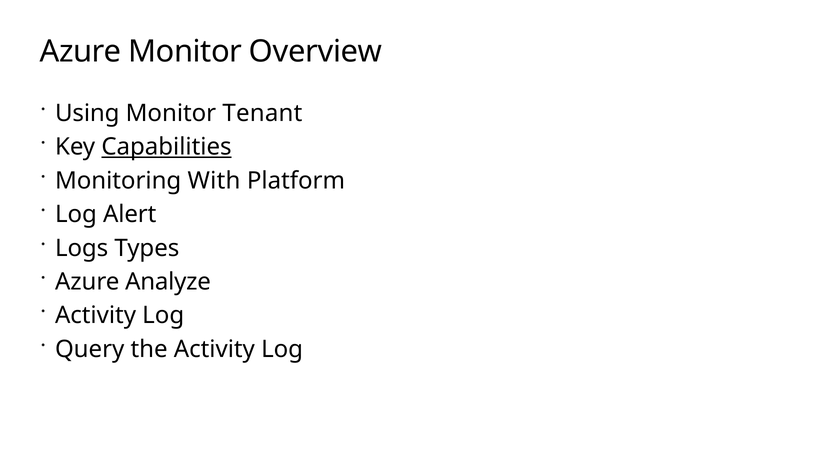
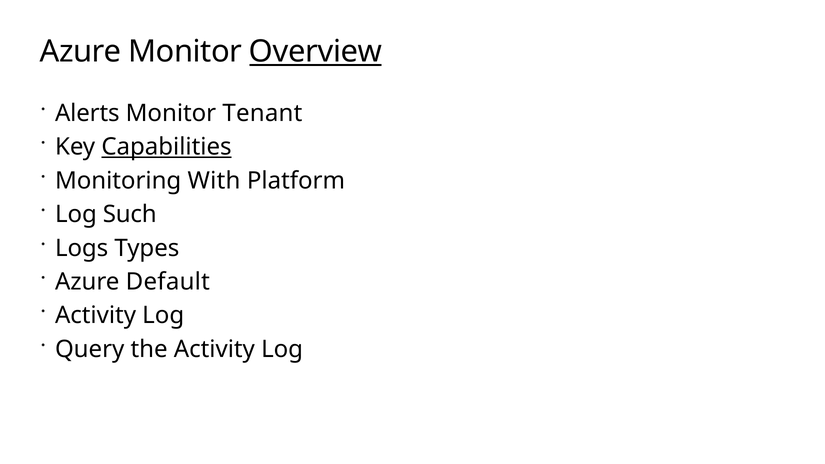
Overview underline: none -> present (315, 52)
Using: Using -> Alerts (87, 113)
Alert: Alert -> Such (130, 214)
Analyze: Analyze -> Default (168, 282)
